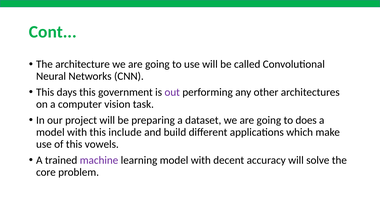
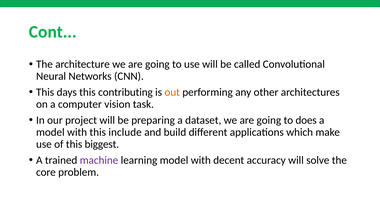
government: government -> contributing (125, 92)
out colour: purple -> orange (172, 92)
vowels: vowels -> biggest (102, 144)
